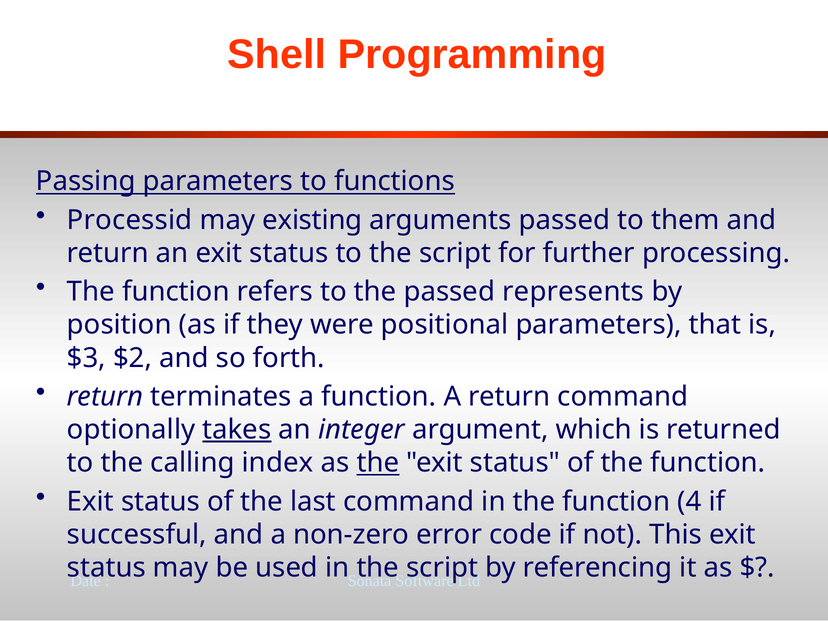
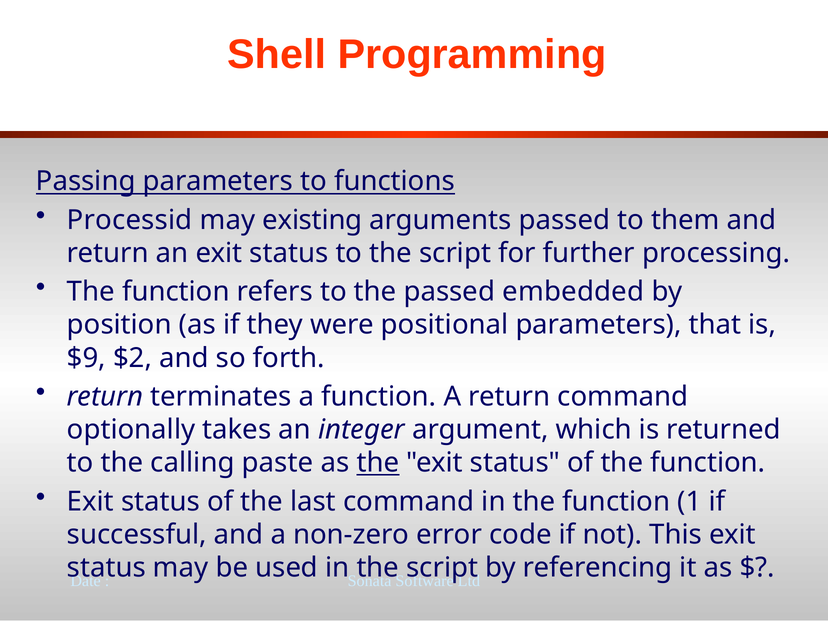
represents: represents -> embedded (573, 292)
$3: $3 -> $9 (86, 358)
takes underline: present -> none (237, 430)
index: index -> paste (278, 463)
4: 4 -> 1 (689, 501)
